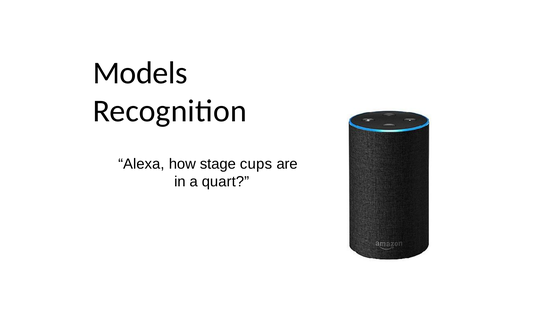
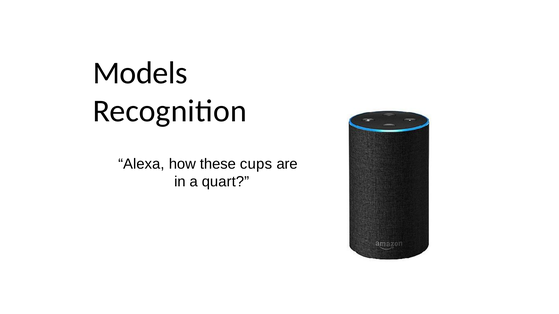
stage: stage -> these (218, 164)
